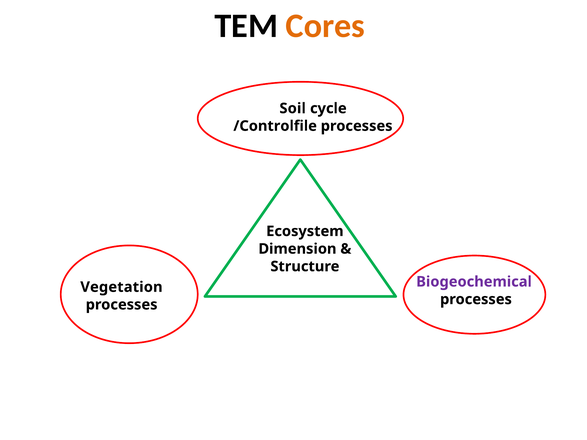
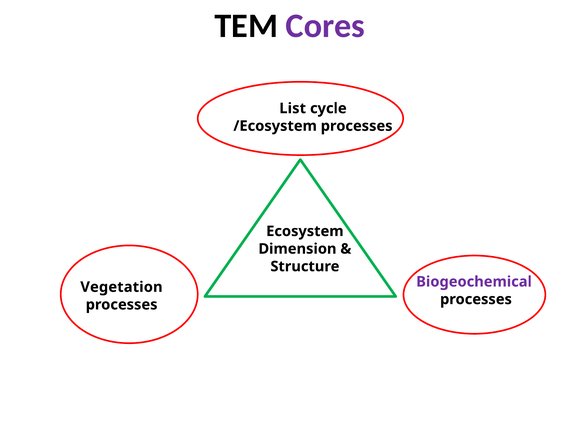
Cores colour: orange -> purple (325, 26)
Soil: Soil -> List (293, 108)
/Controlfile: /Controlfile -> /Ecosystem (275, 126)
